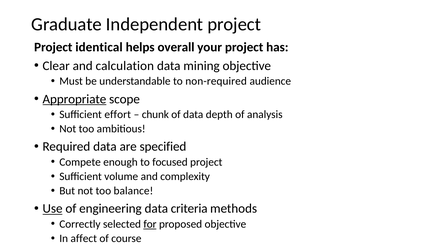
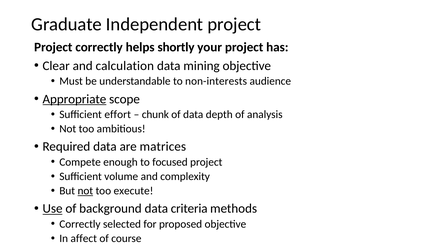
Project identical: identical -> correctly (99, 47)
overall: overall -> shortly (176, 47)
non-required: non-required -> non-interests (216, 81)
specified: specified -> matrices (163, 147)
not underline: none -> present (85, 191)
balance: balance -> execute (133, 191)
engineering: engineering -> background (110, 209)
for underline: present -> none (150, 224)
